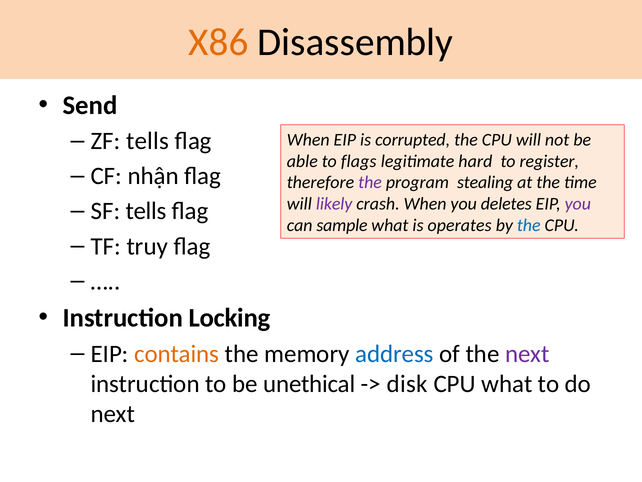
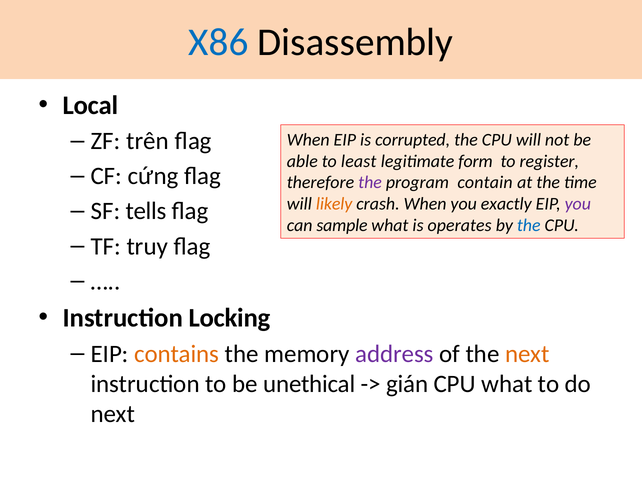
X86 colour: orange -> blue (218, 42)
Send: Send -> Local (90, 105)
ZF tells: tells -> trên (148, 141)
flags: flags -> least (359, 161)
hard: hard -> form (475, 161)
nhận: nhận -> cứng (153, 176)
stealing: stealing -> contain (485, 182)
likely colour: purple -> orange (334, 204)
deletes: deletes -> exactly (506, 204)
address colour: blue -> purple (394, 353)
next colour: purple -> orange (527, 353)
disk: disk -> gián (407, 383)
